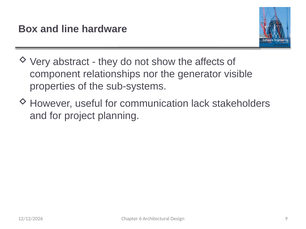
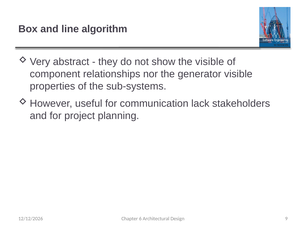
hardware: hardware -> algorithm (104, 29)
the affects: affects -> visible (210, 62)
